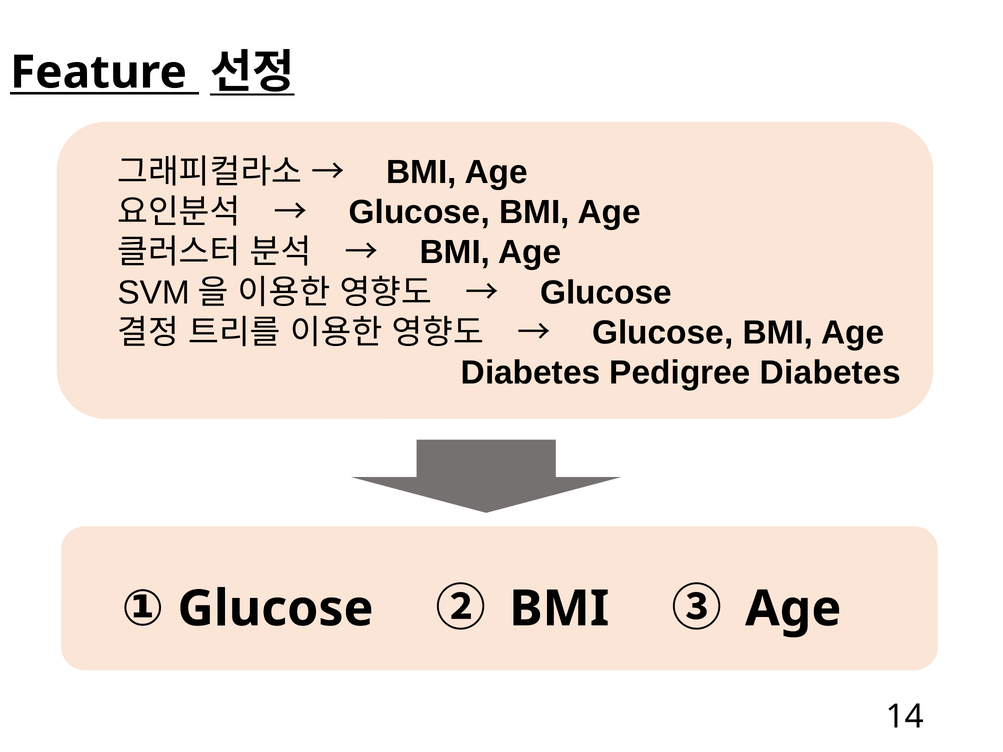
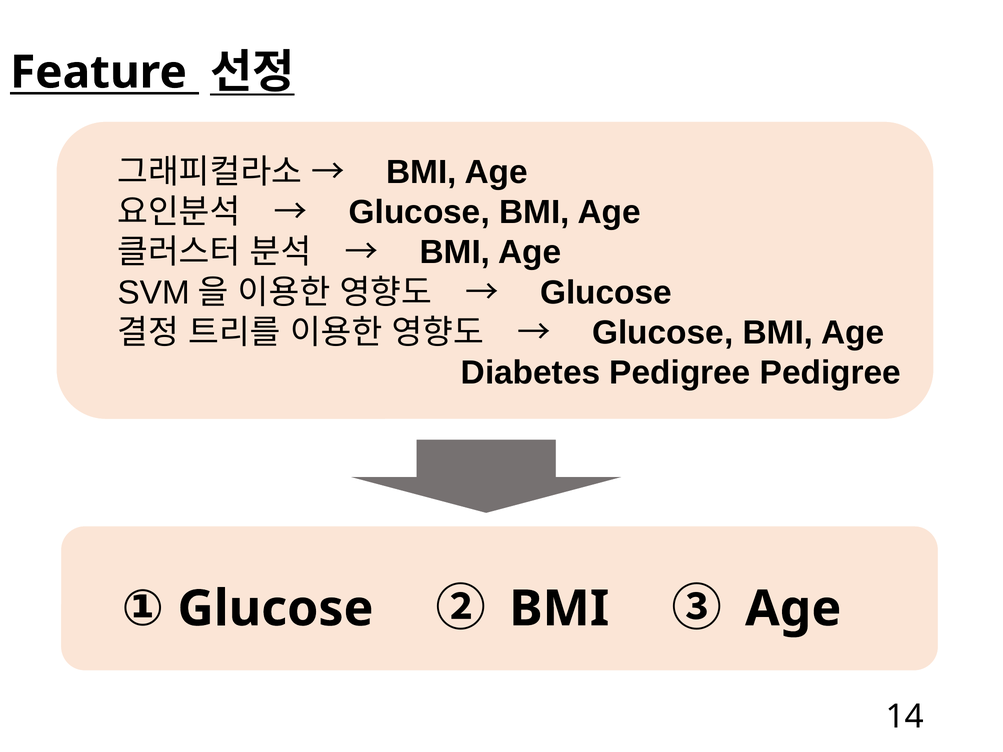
Pedigree Diabetes: Diabetes -> Pedigree (830, 373)
